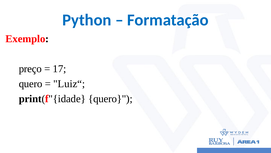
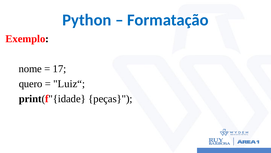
preço: preço -> nome (30, 69)
print(f"{idade quero: quero -> peças (110, 98)
